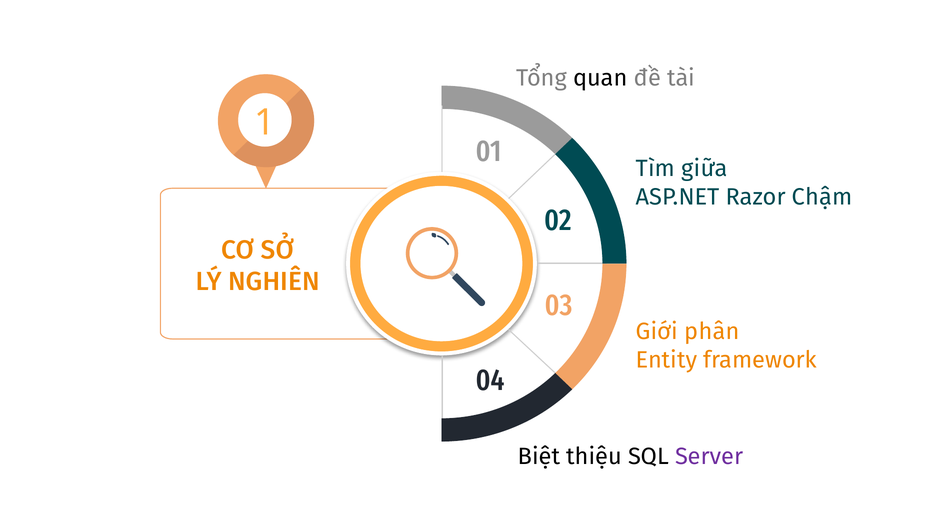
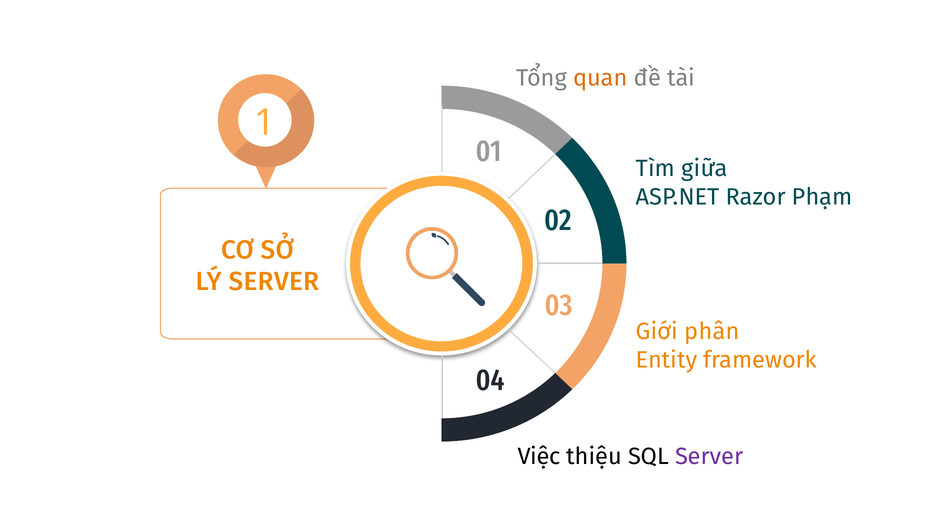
quan colour: black -> orange (600, 78)
Chậm: Chậm -> Phạm (822, 197)
LÝ NGHIÊN: NGHIÊN -> SERVER (274, 282)
Biệt: Biệt -> Việc (539, 457)
